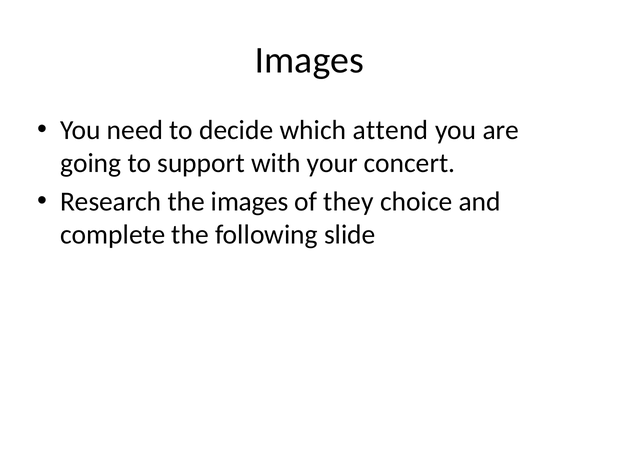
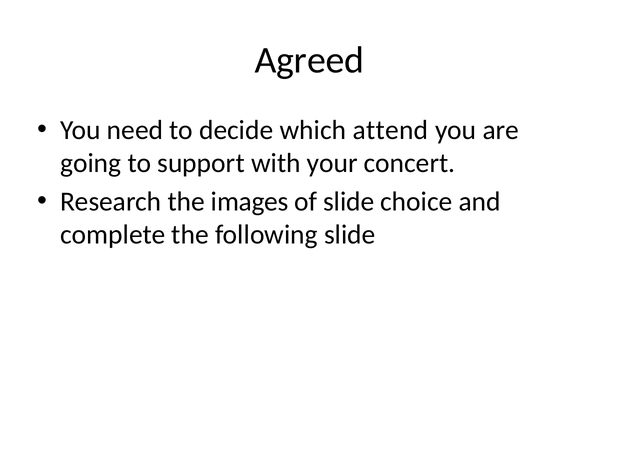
Images: Images -> Agreed (309, 60)
of they: they -> slide (349, 201)
